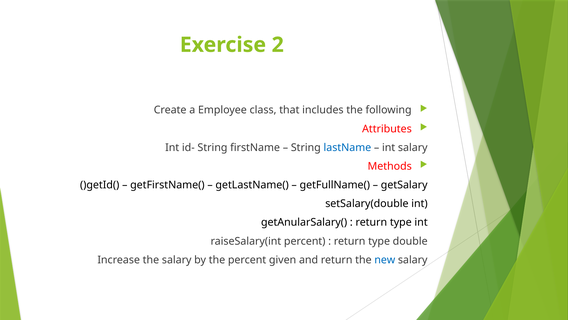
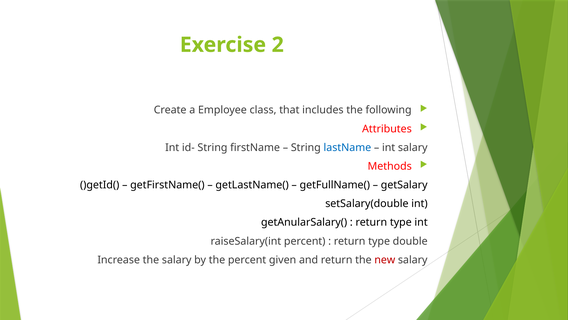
new colour: blue -> red (385, 260)
